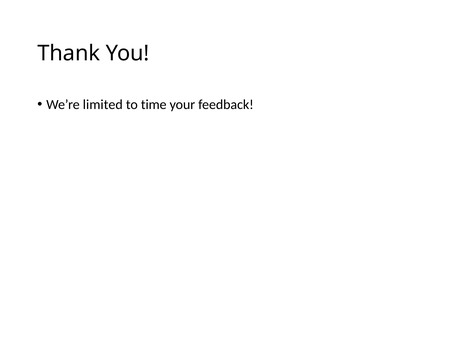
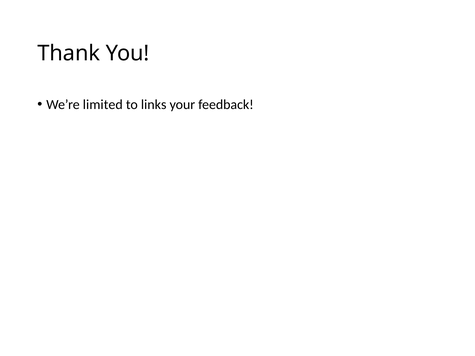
time: time -> links (154, 105)
